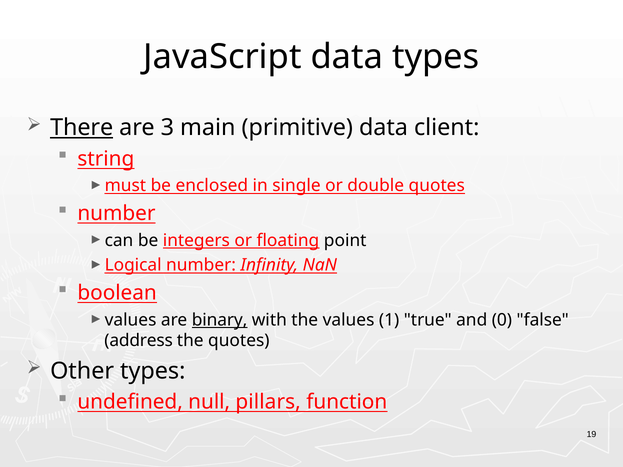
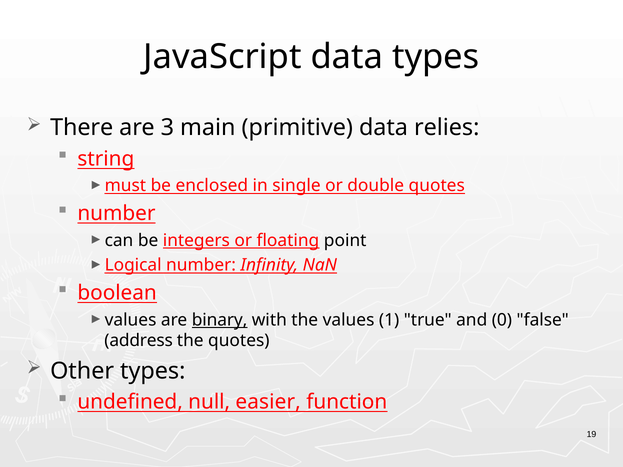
There underline: present -> none (82, 128)
client: client -> relies (447, 128)
pillars: pillars -> easier (268, 402)
